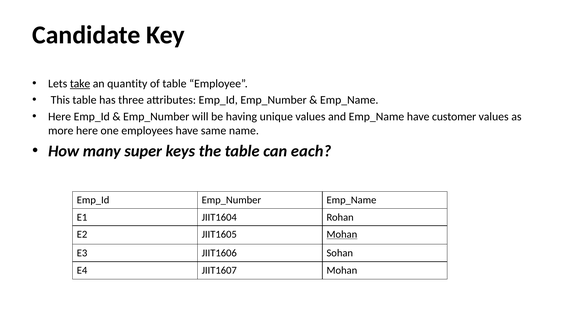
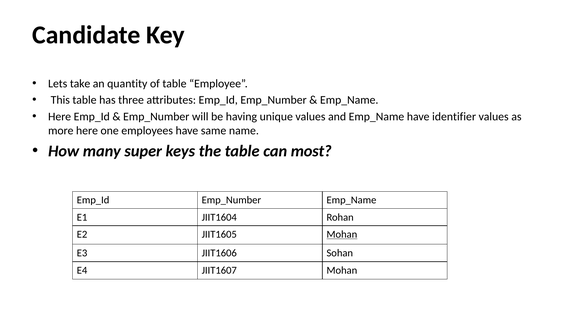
take underline: present -> none (80, 84)
customer: customer -> identifier (454, 117)
each: each -> most (311, 151)
